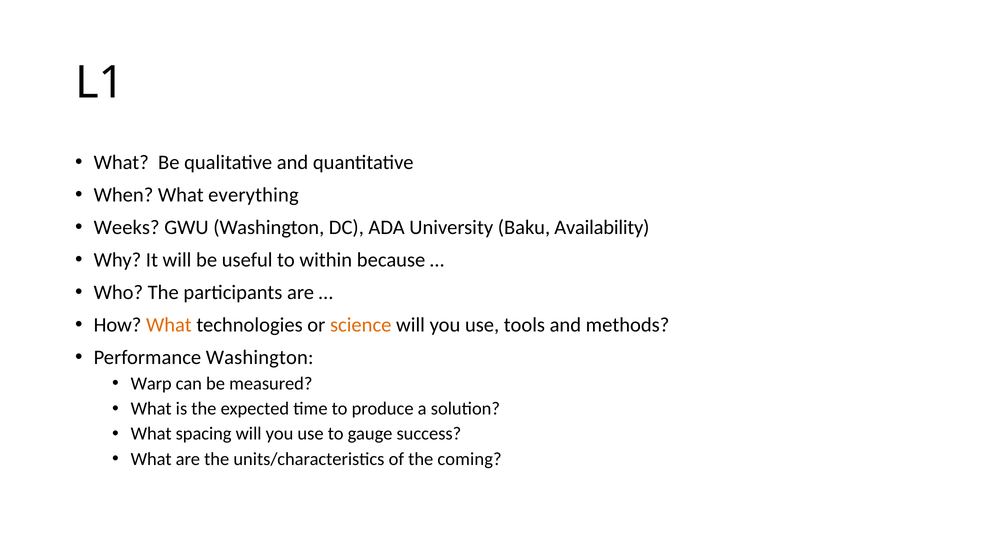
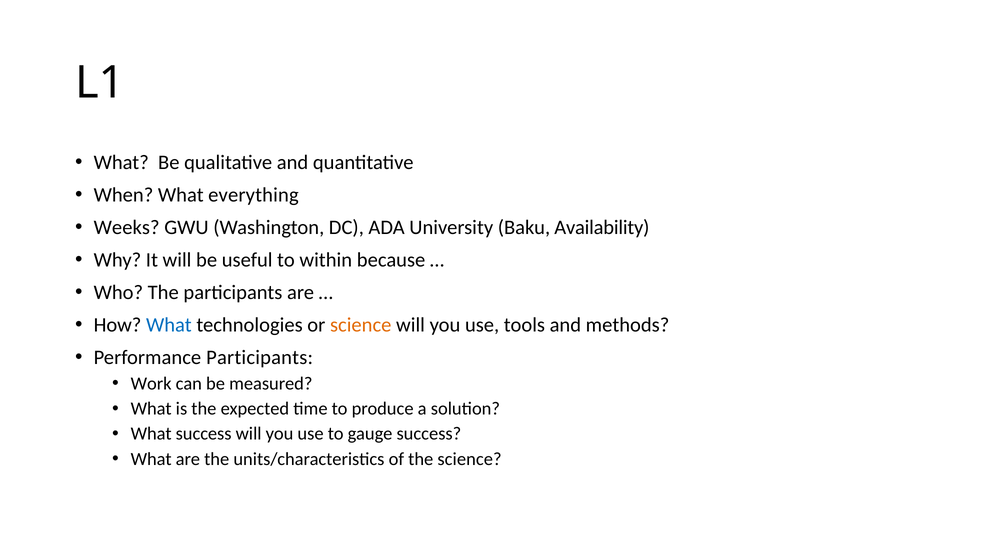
What colour: orange -> blue (169, 325)
Performance Washington: Washington -> Participants (260, 357)
Warp: Warp -> Work (151, 383)
What spacing: spacing -> success (204, 433)
the coming: coming -> science (470, 459)
